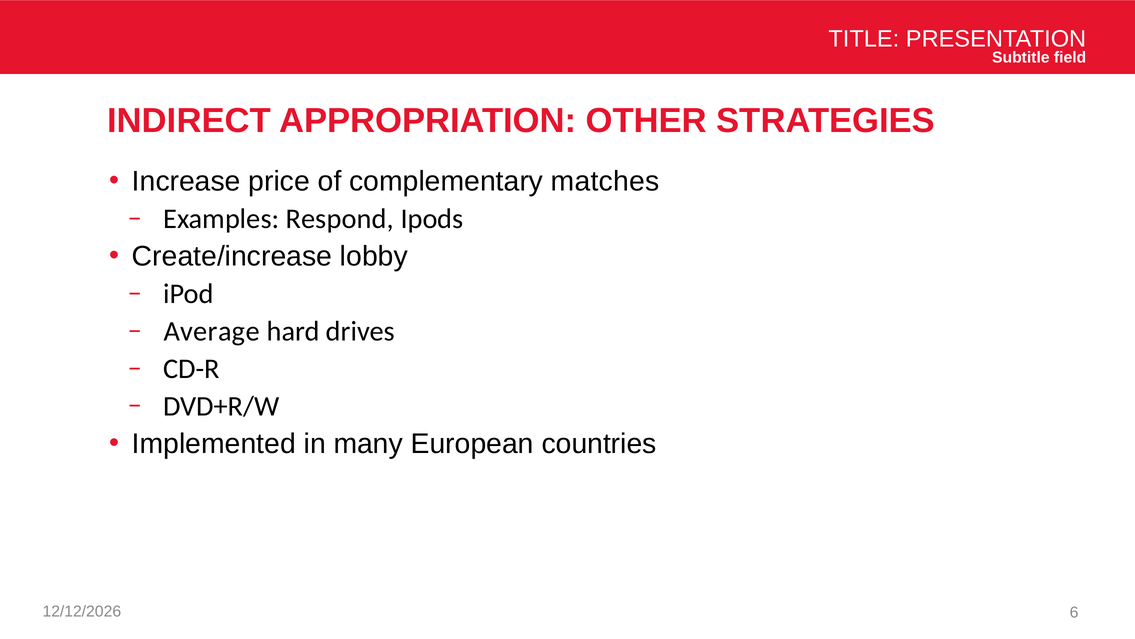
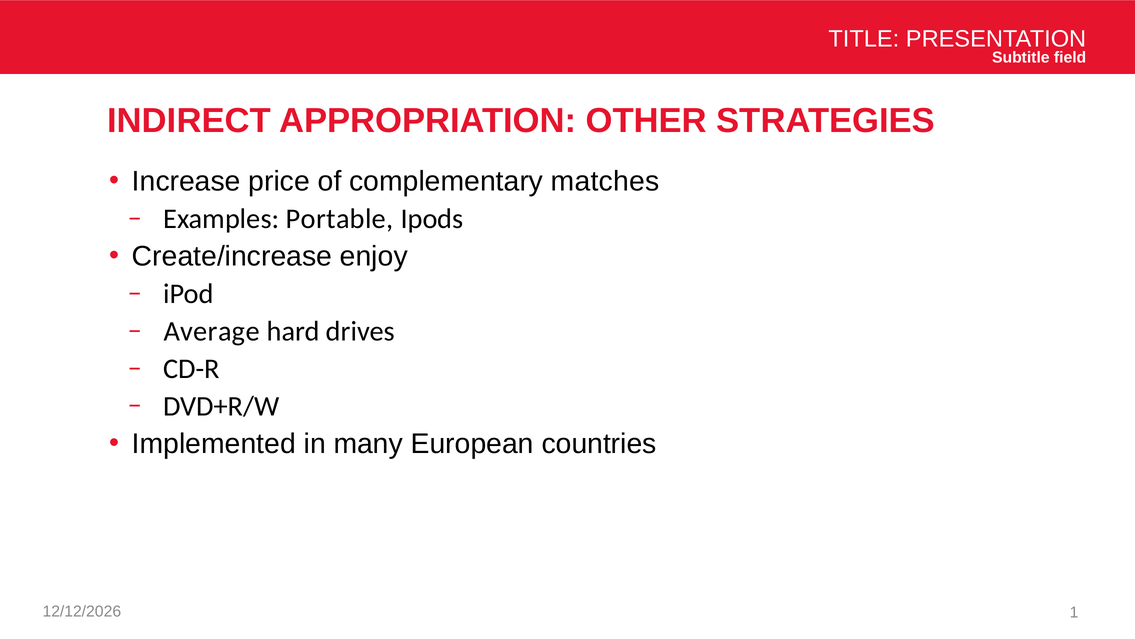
Respond: Respond -> Portable (340, 219)
lobby: lobby -> enjoy (374, 256)
6: 6 -> 1 (1074, 612)
